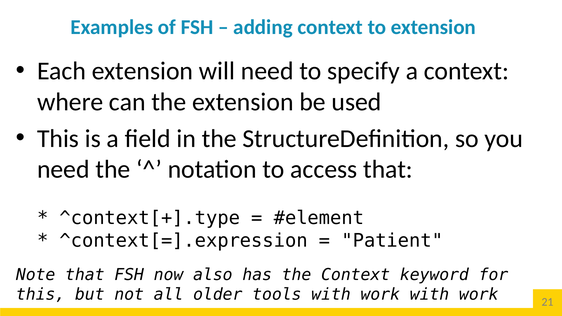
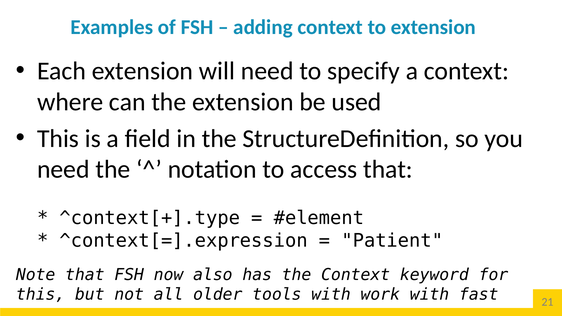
work with work: work -> fast (479, 294)
